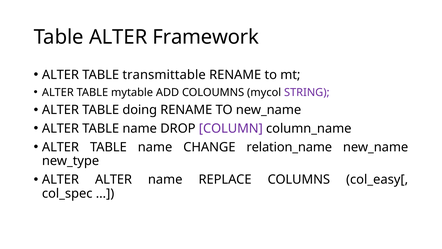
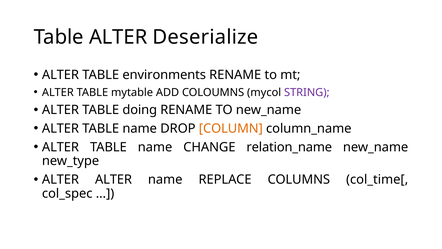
Framework: Framework -> Deserialize (206, 37)
transmittable: transmittable -> environments (164, 75)
COLUMN colour: purple -> orange (231, 128)
col_easy[: col_easy[ -> col_time[ (377, 179)
